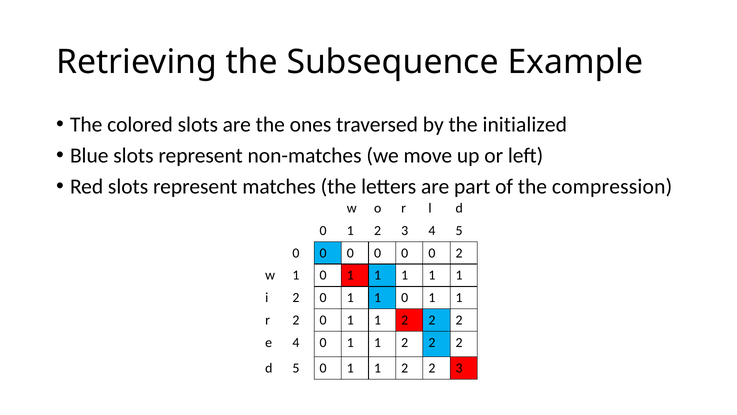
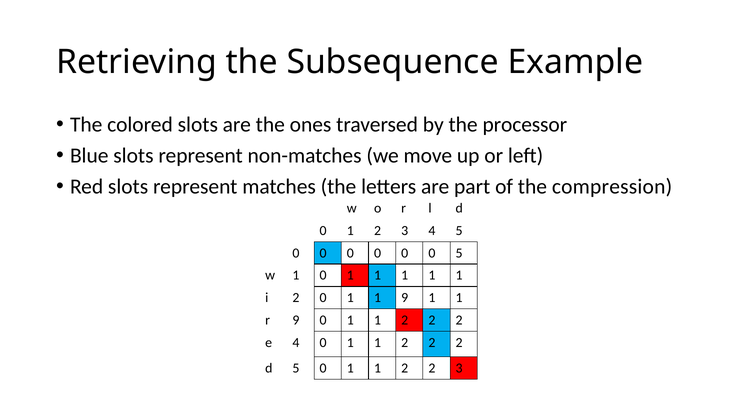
initialized: initialized -> processor (525, 125)
0 2: 2 -> 5 (459, 253)
1 1 0: 0 -> 9 (405, 298)
r 2: 2 -> 9 (296, 320)
